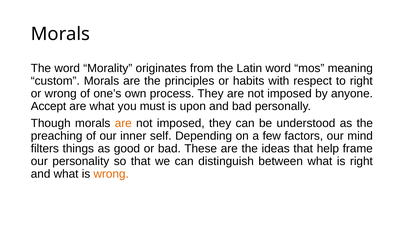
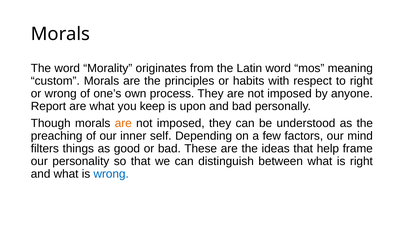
Accept: Accept -> Report (48, 106)
must: must -> keep (152, 106)
wrong colour: orange -> blue (111, 174)
